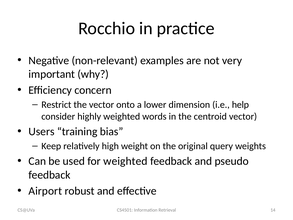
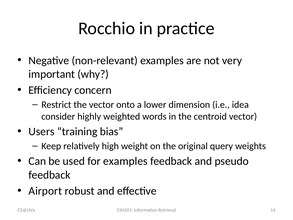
help: help -> idea (240, 105)
for weighted: weighted -> examples (125, 161)
